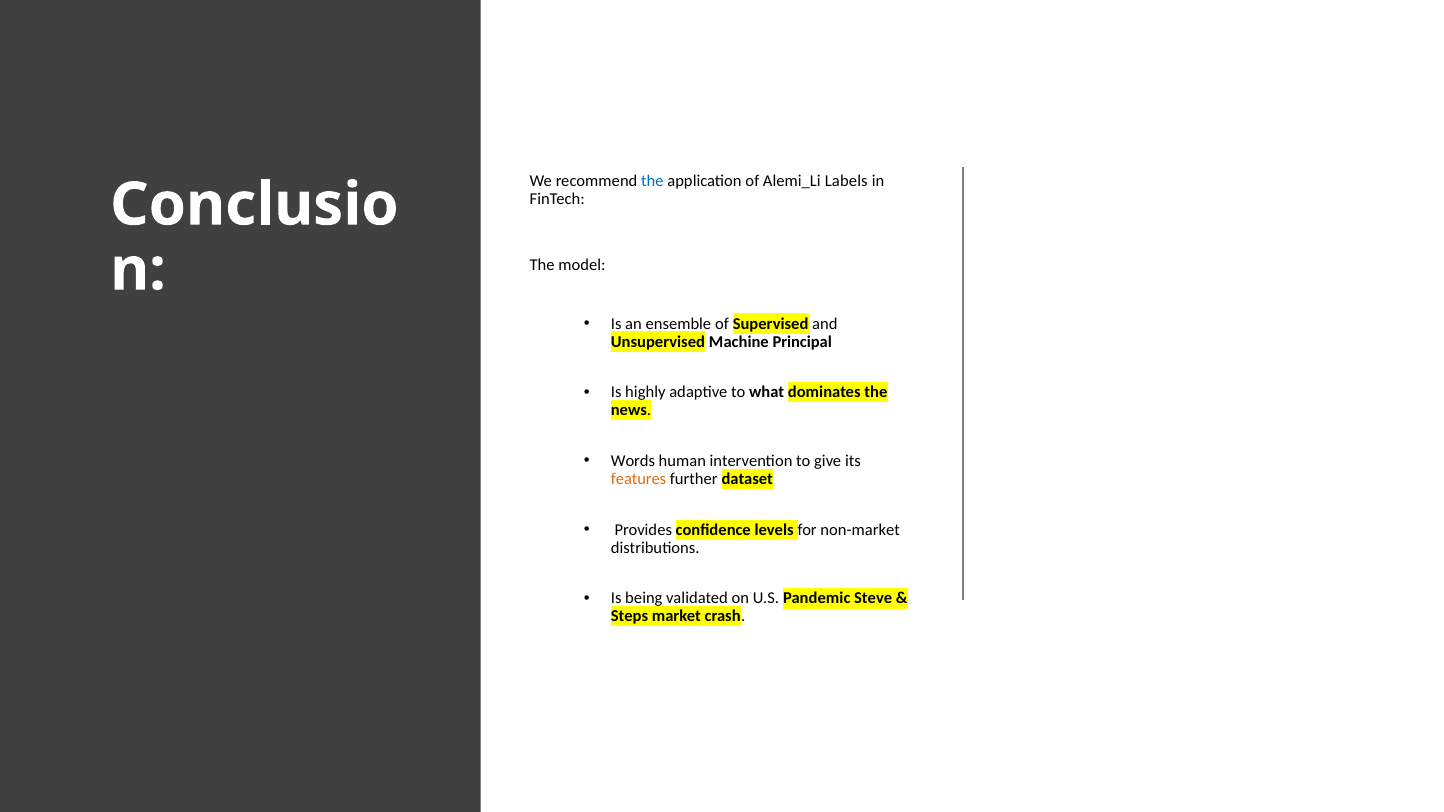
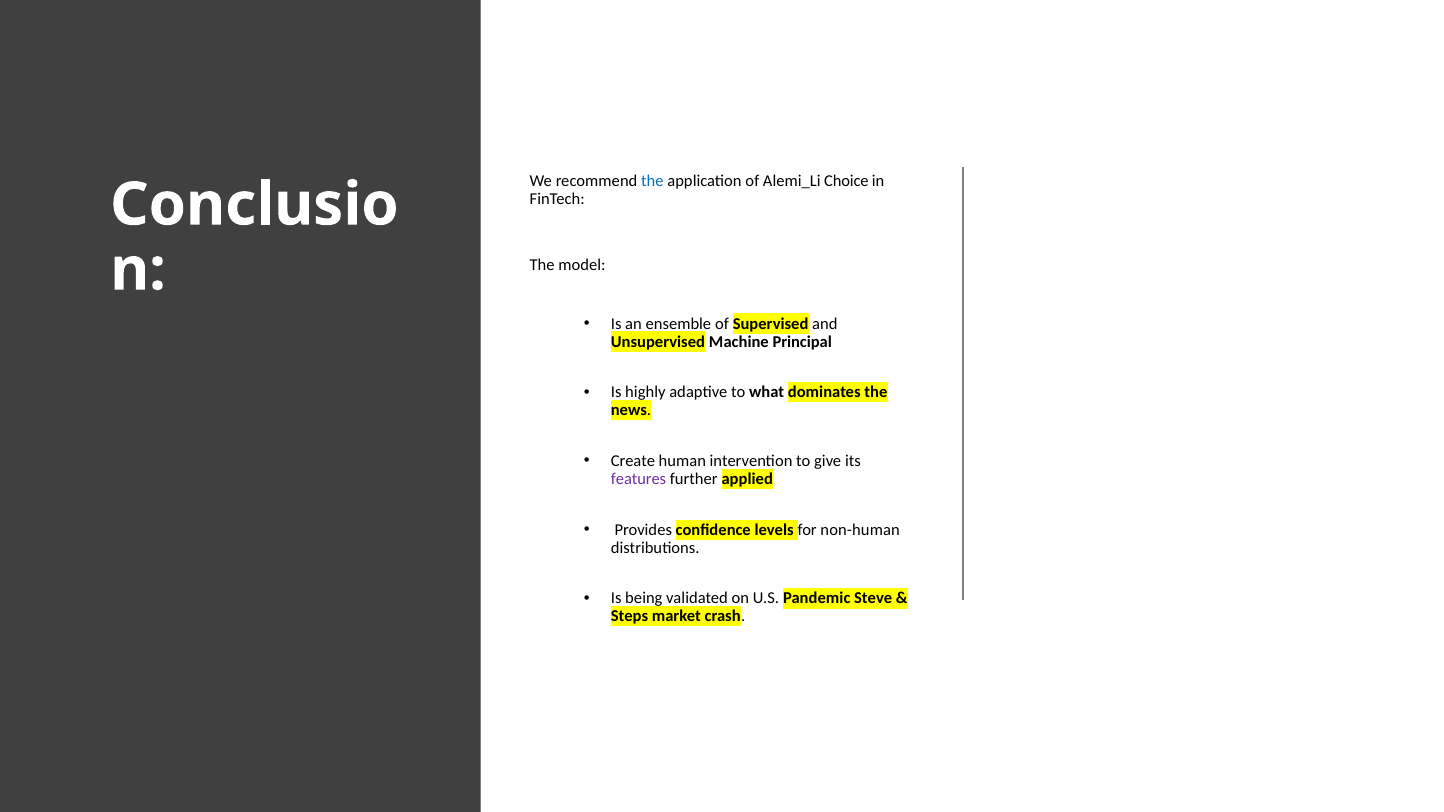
Labels: Labels -> Choice (846, 182)
Words: Words -> Create (633, 461)
features colour: orange -> purple (639, 479)
dataset: dataset -> applied (747, 479)
non-market: non-market -> non-human (860, 530)
